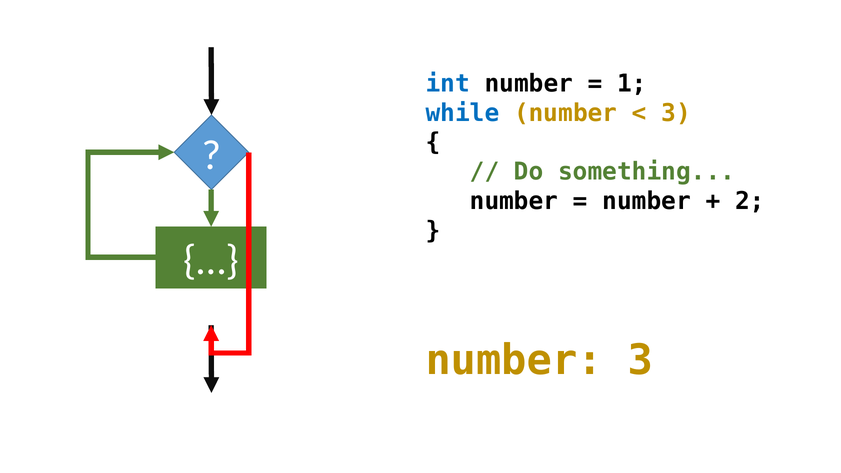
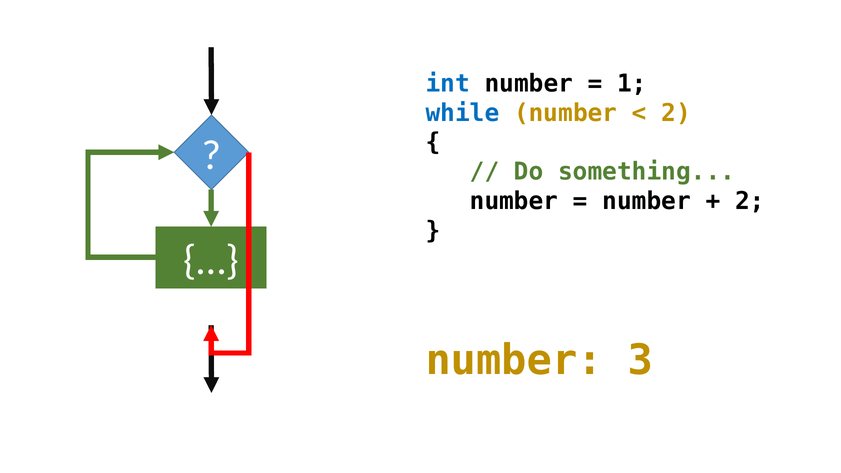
3: 3 -> 2 (676, 113)
